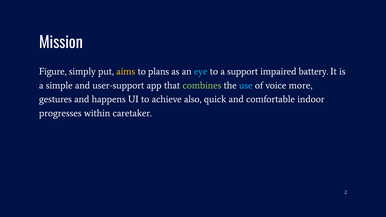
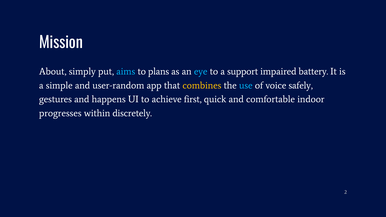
Figure: Figure -> About (53, 72)
aims colour: yellow -> light blue (126, 72)
user-support: user-support -> user-random (118, 85)
combines colour: light green -> yellow (202, 85)
more: more -> safely (301, 85)
also: also -> first (193, 99)
caretaker: caretaker -> discretely (132, 113)
